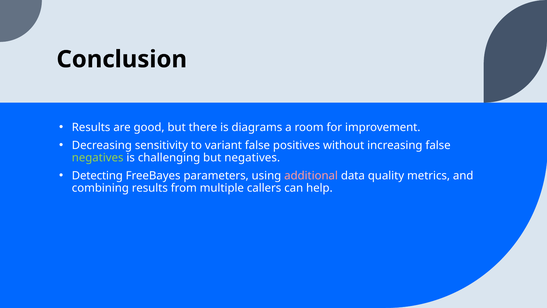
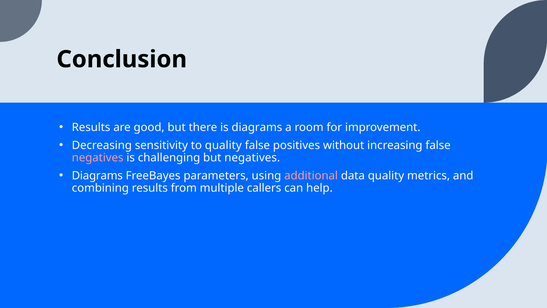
to variant: variant -> quality (223, 145)
negatives colour: light green -> pink (98, 157)
Detecting: Detecting -> Diagrams (97, 175)
